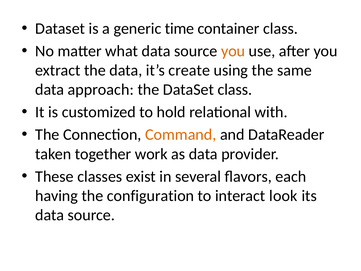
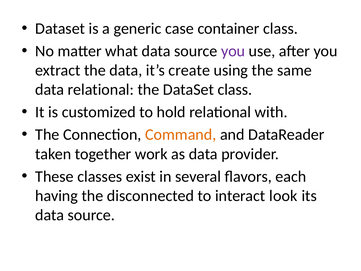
time: time -> case (179, 29)
you colour: orange -> purple (233, 51)
data approach: approach -> relational (101, 90)
configuration: configuration -> disconnected (151, 196)
